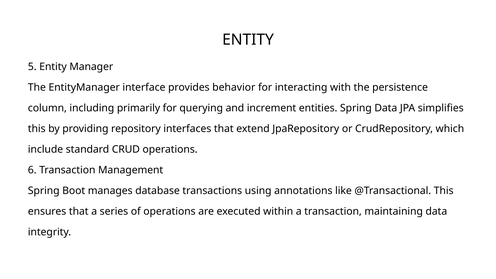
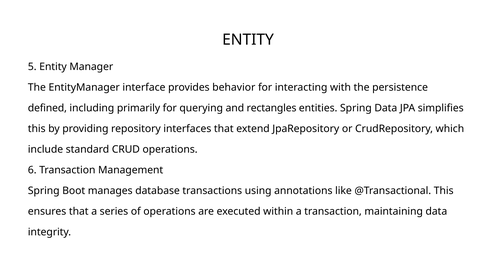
column: column -> defined (47, 108)
increment: increment -> rectangles (272, 108)
